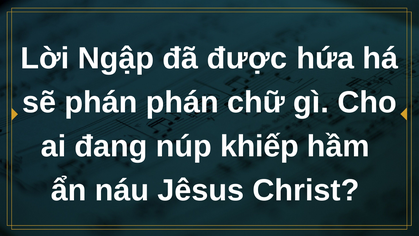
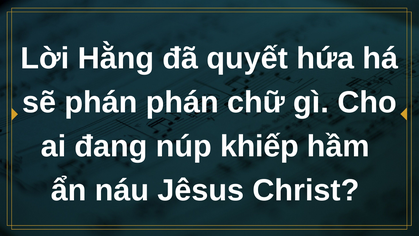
Ngập: Ngập -> Hằng (116, 58)
được: được -> quyết (247, 58)
